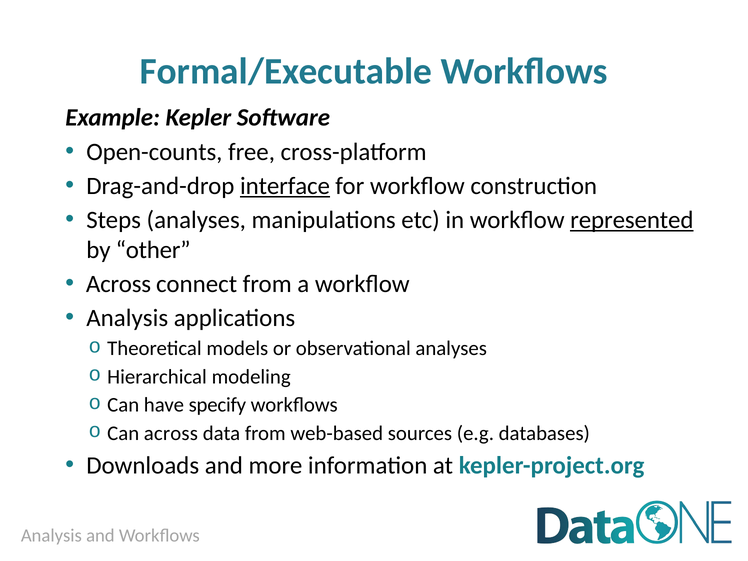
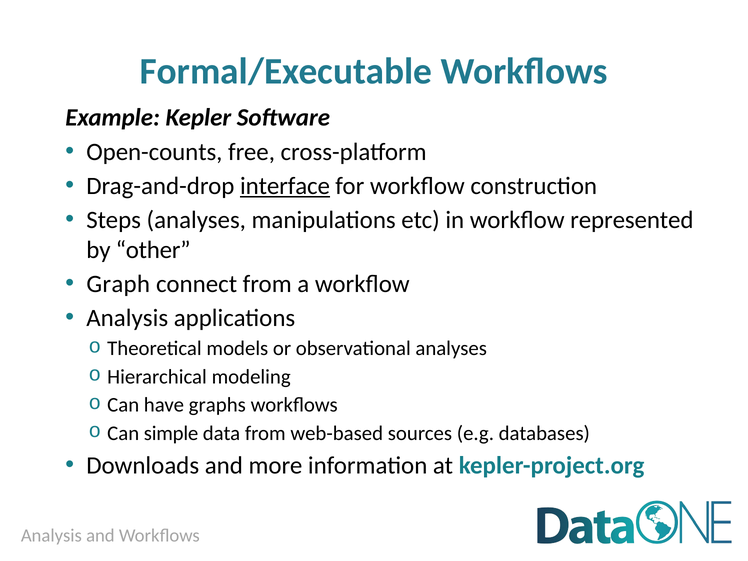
represented underline: present -> none (632, 220)
Across: Across -> Graph (118, 284)
specify: specify -> graphs (217, 405)
Can across: across -> simple (171, 433)
